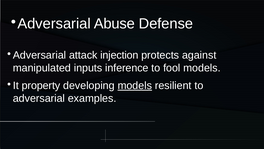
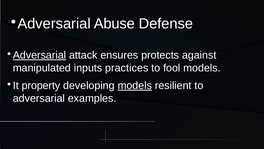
Adversarial underline: none -> present (39, 55)
injection: injection -> ensures (119, 55)
inference: inference -> practices (127, 68)
